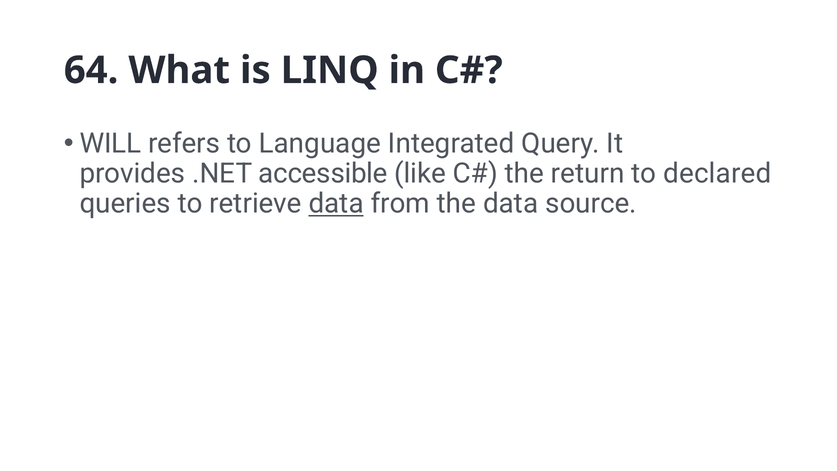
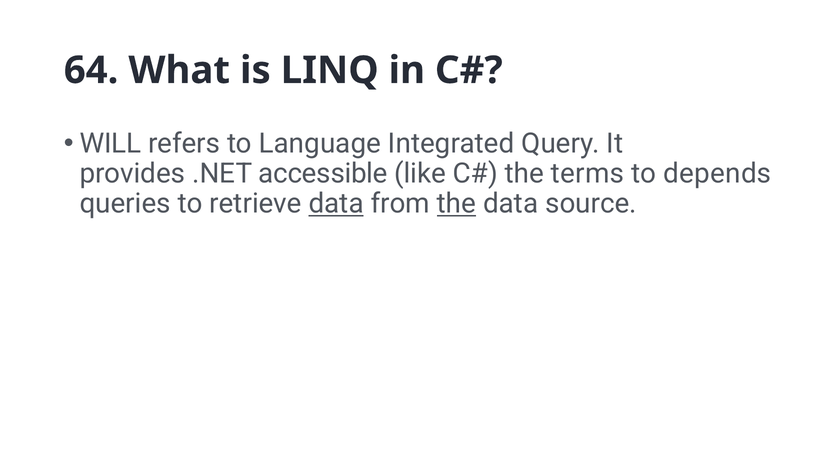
return: return -> terms (588, 174)
declared: declared -> depends (717, 174)
the underline: none -> present (456, 204)
